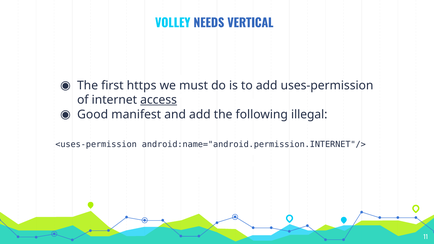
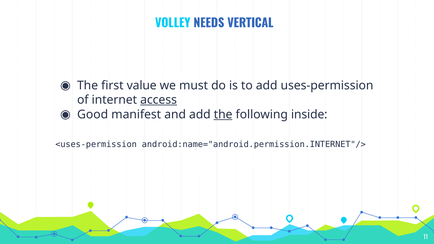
https: https -> value (142, 86)
the underline: none -> present (223, 114)
illegal: illegal -> inside (309, 114)
